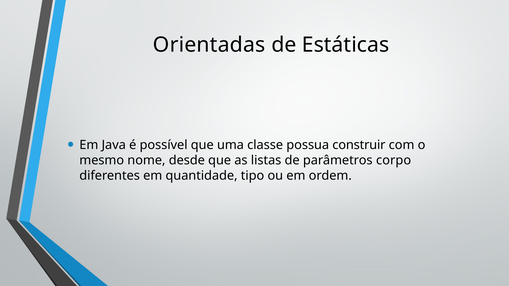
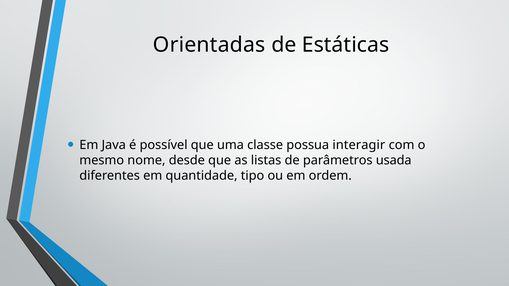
construir: construir -> interagir (359, 145)
corpo: corpo -> usada (394, 161)
